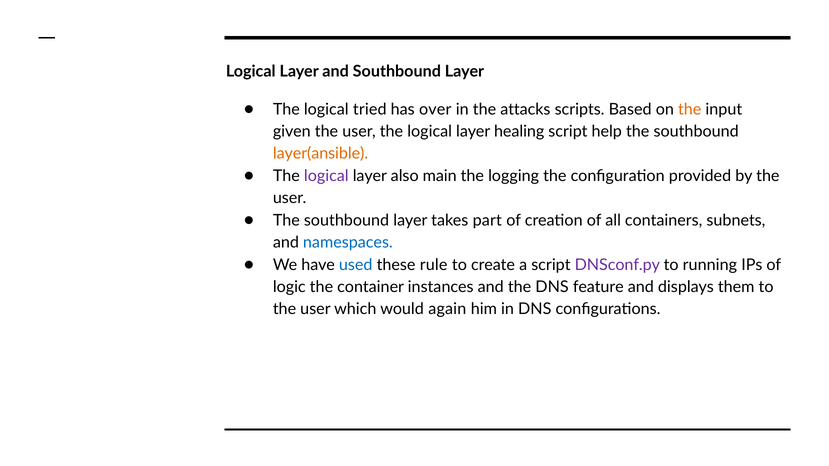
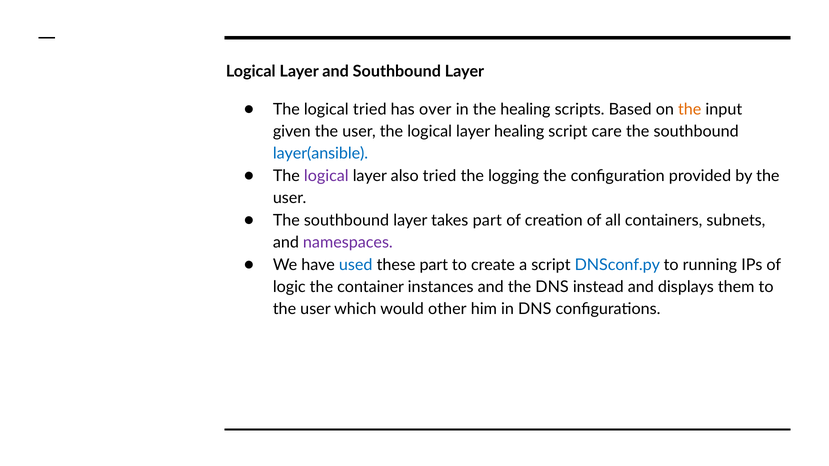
the attacks: attacks -> healing (525, 109)
help: help -> care (607, 132)
layer(ansible colour: orange -> blue (321, 154)
also main: main -> tried (440, 176)
namespaces colour: blue -> purple (348, 243)
these rule: rule -> part (434, 265)
DNSconf.py colour: purple -> blue (617, 265)
feature: feature -> instead (598, 287)
again: again -> other (447, 309)
